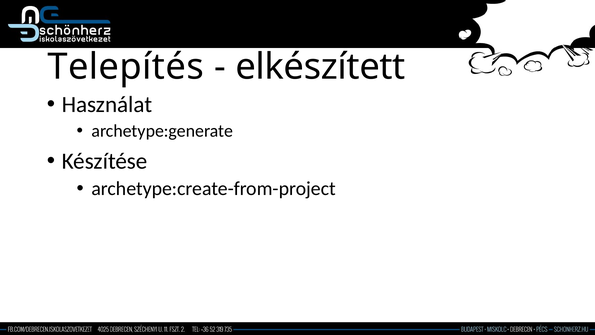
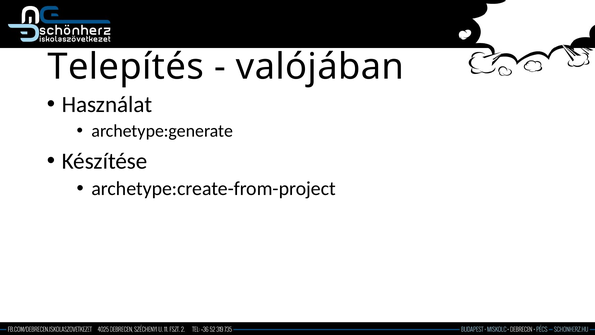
elkészített: elkészített -> valójában (320, 67)
